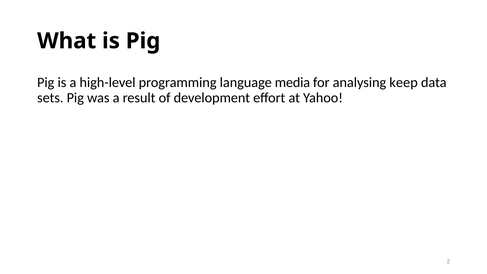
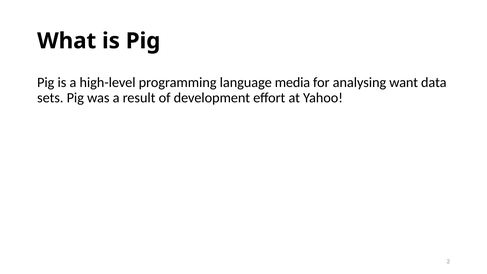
keep: keep -> want (404, 82)
